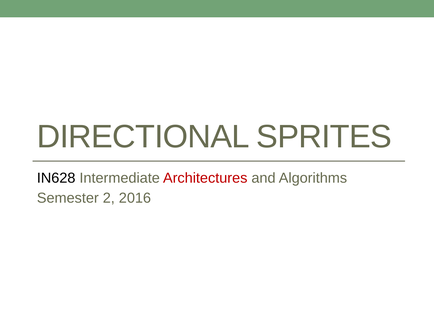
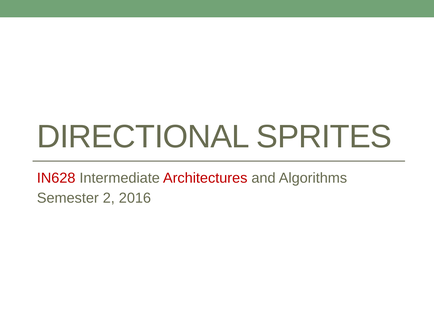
IN628 colour: black -> red (56, 178)
